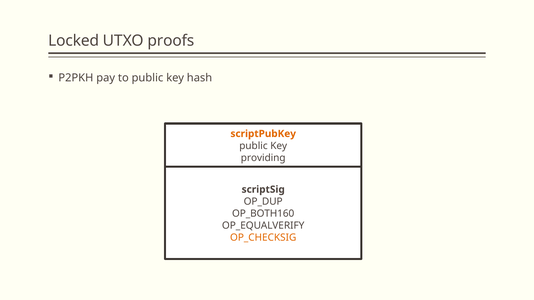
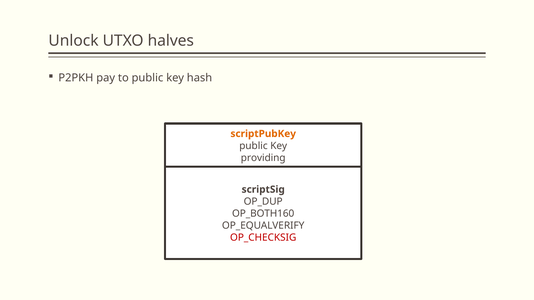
Locked: Locked -> Unlock (73, 41)
proofs: proofs -> halves (171, 41)
OP_CHECKSIG colour: orange -> red (263, 238)
